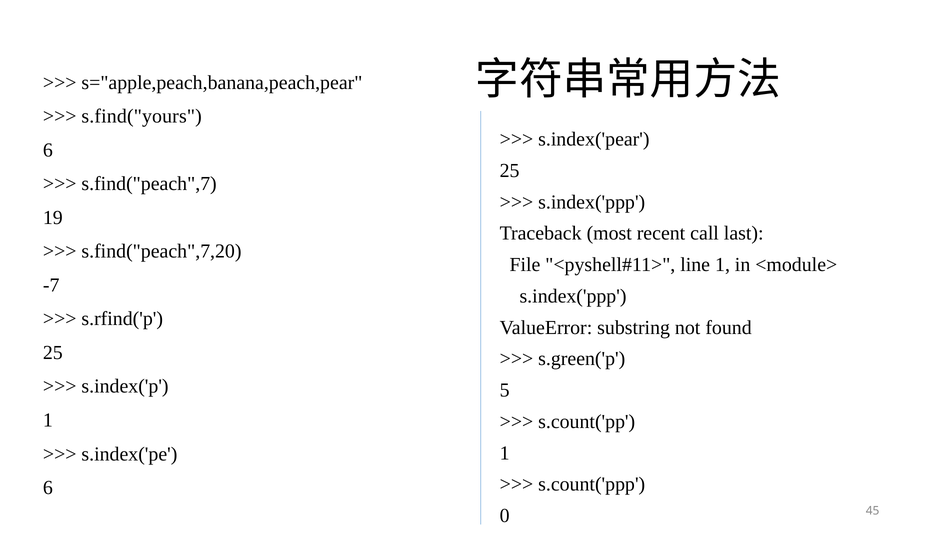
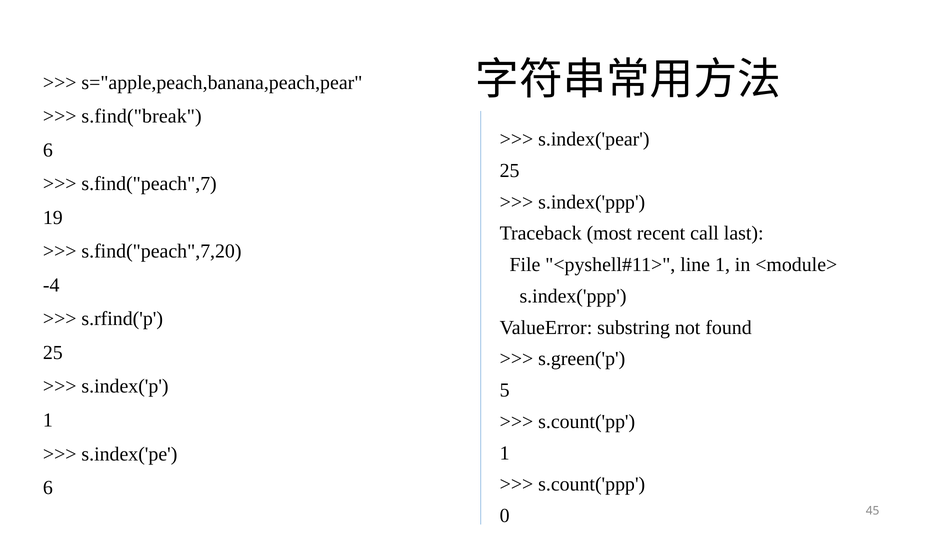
s.find("yours: s.find("yours -> s.find("break (142, 116)
-7: -7 -> -4 (51, 285)
